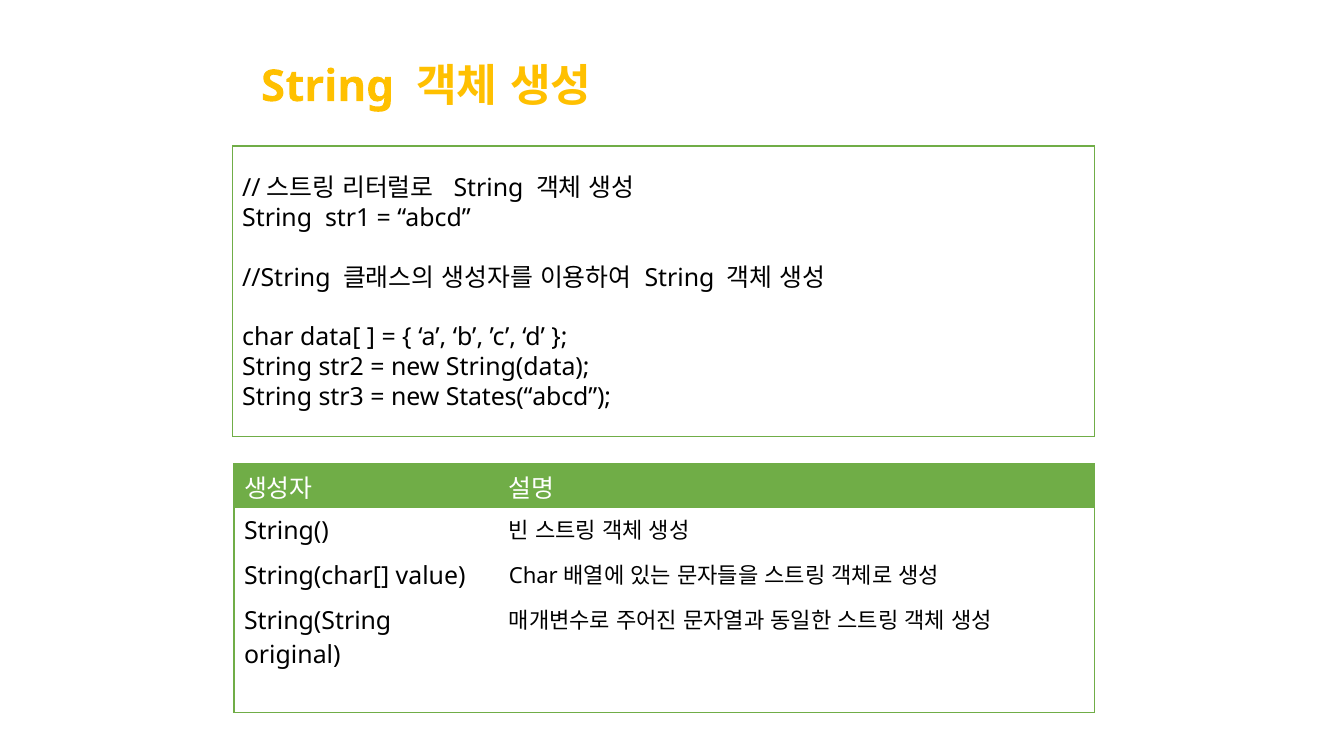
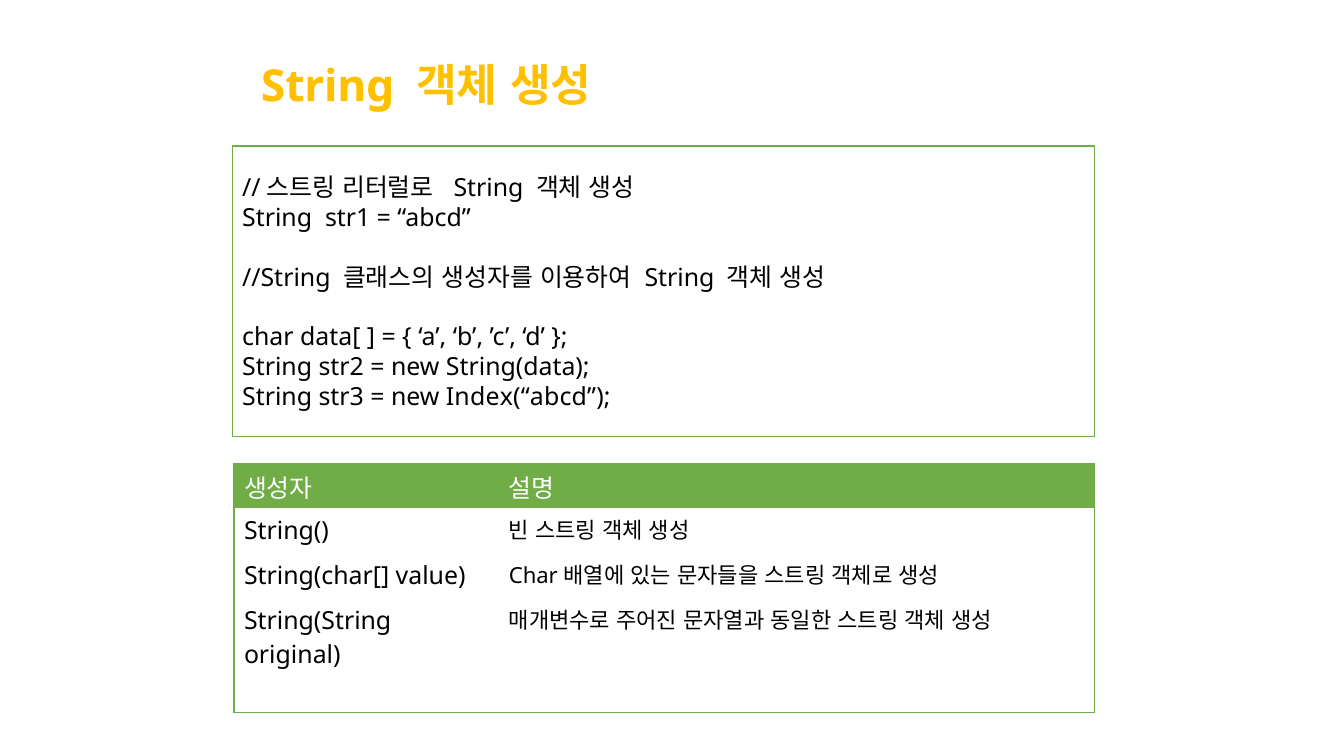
States(“abcd: States(“abcd -> Index(“abcd (528, 397)
